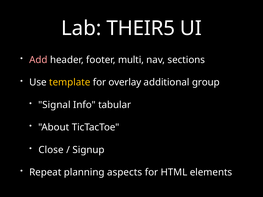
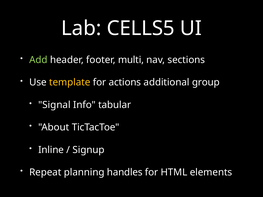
THEIR5: THEIR5 -> CELLS5 (141, 28)
Add colour: pink -> light green (38, 60)
overlay: overlay -> actions (125, 82)
Close: Close -> Inline (51, 150)
aspects: aspects -> handles (125, 172)
